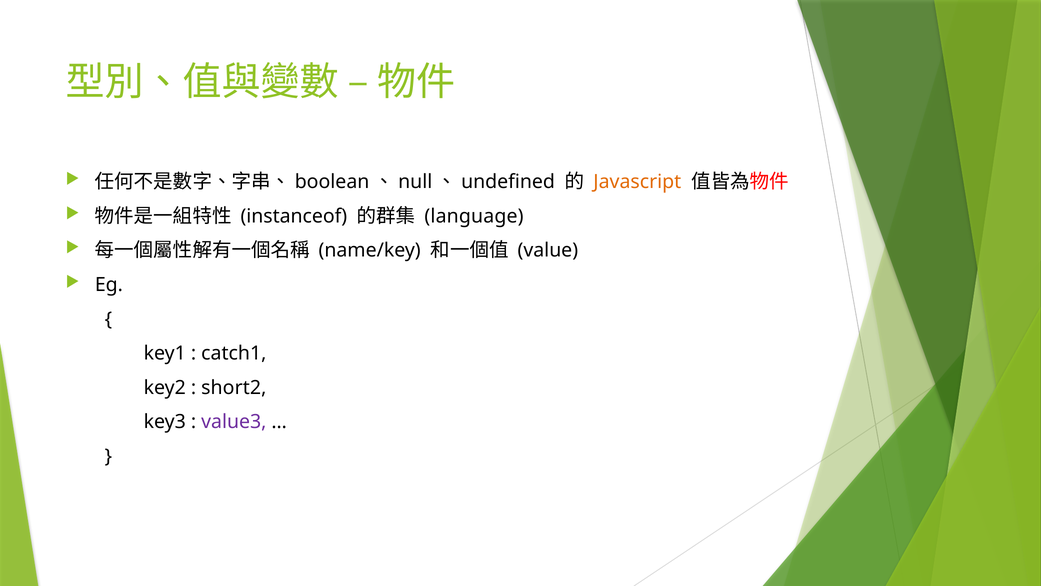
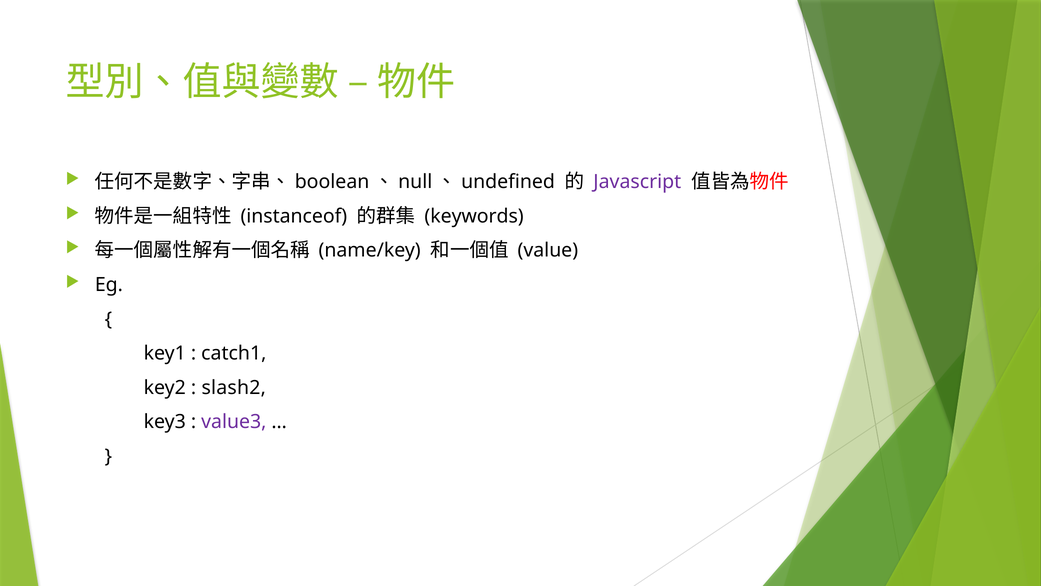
Javascript colour: orange -> purple (637, 182)
language: language -> keywords (474, 216)
short2: short2 -> slash2 (234, 387)
